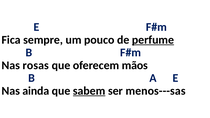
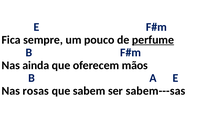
rosas: rosas -> ainda (36, 65)
ainda: ainda -> rosas (36, 91)
sabem underline: present -> none (89, 91)
menos---sas: menos---sas -> sabem---sas (156, 91)
